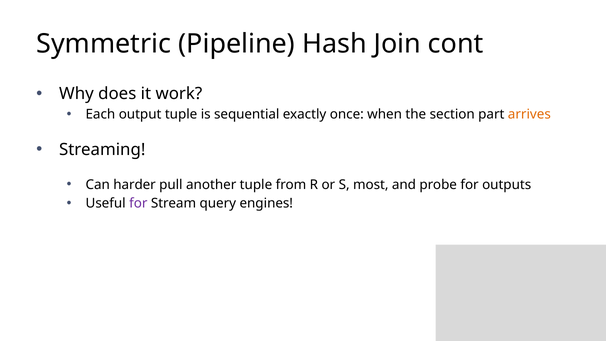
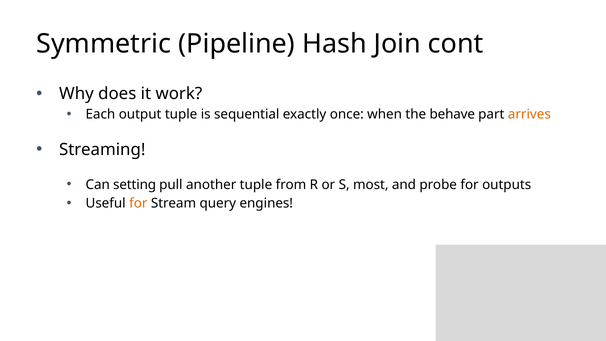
section: section -> behave (452, 114)
harder: harder -> setting (135, 185)
for colour: purple -> orange (138, 203)
